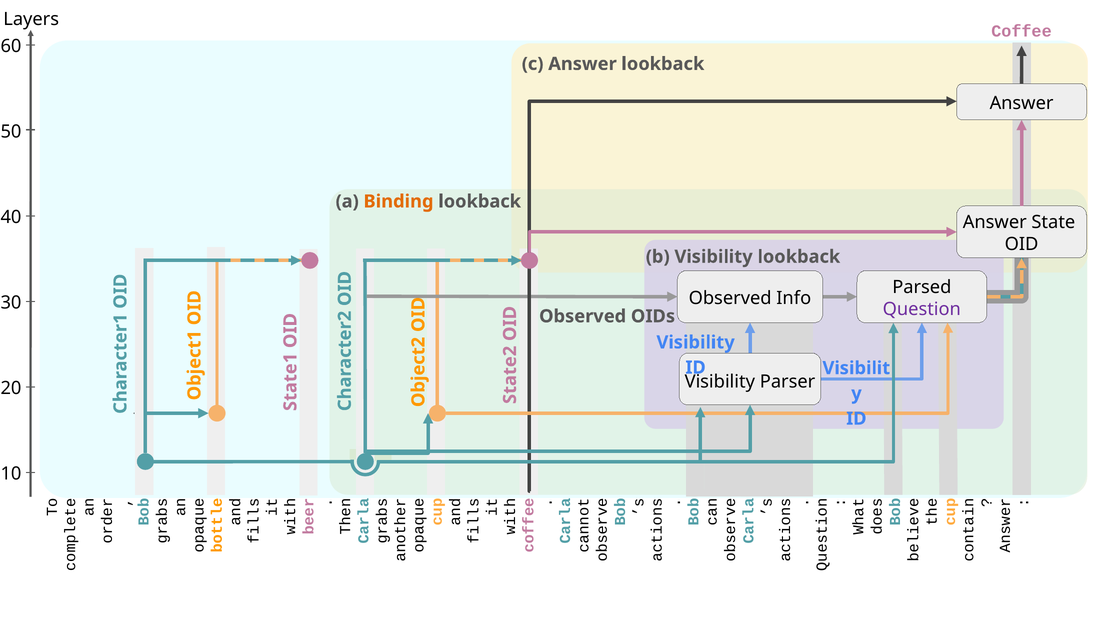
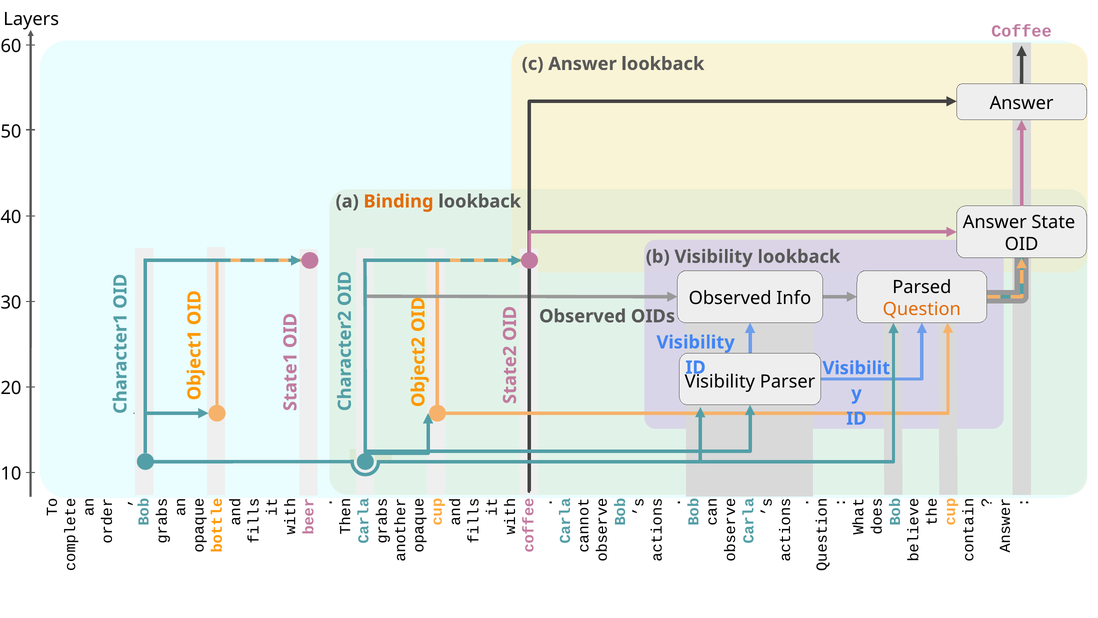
Question colour: purple -> orange (922, 309)
